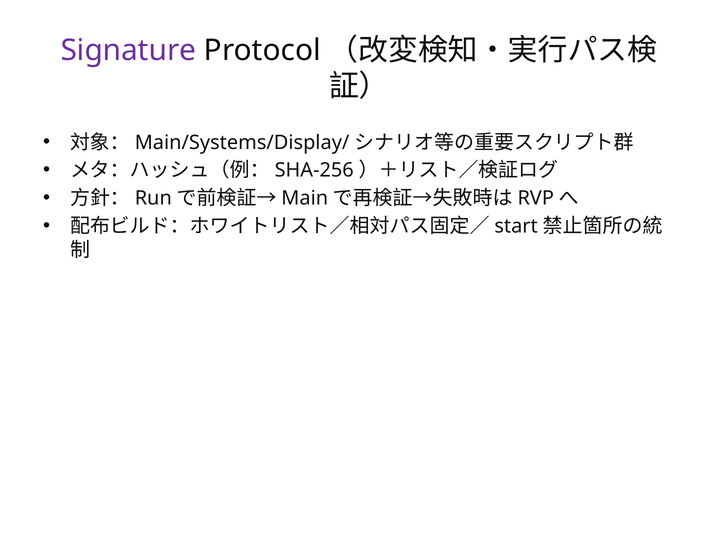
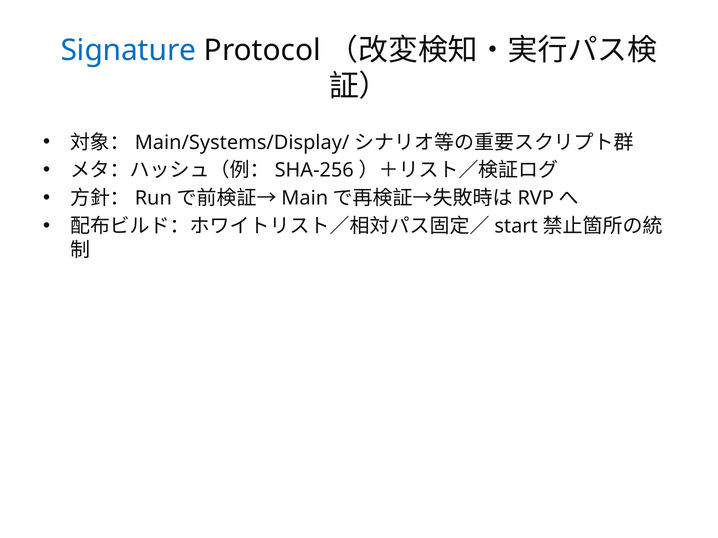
Signature colour: purple -> blue (128, 51)
